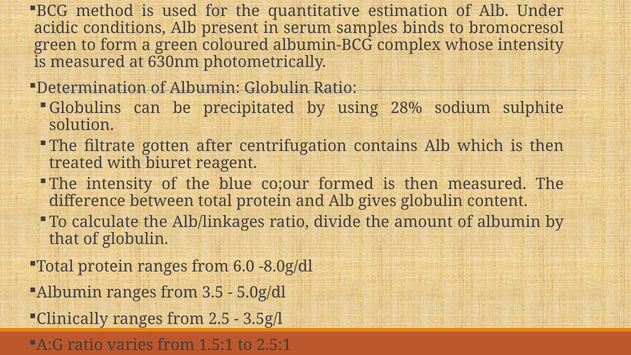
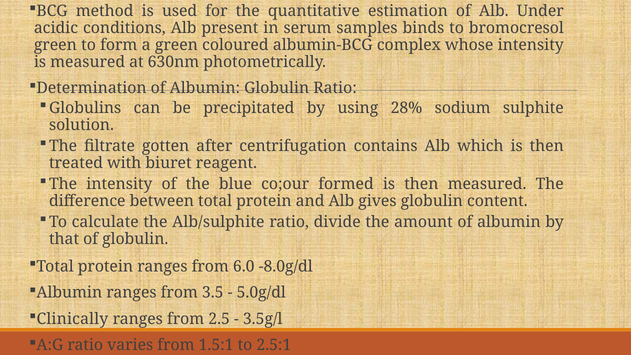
Alb/linkages: Alb/linkages -> Alb/sulphite (218, 222)
